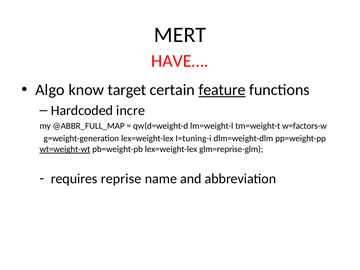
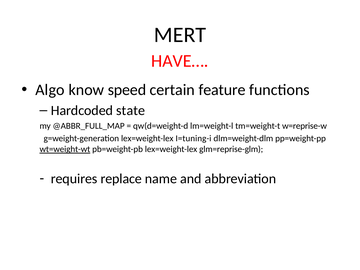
target: target -> speed (127, 90)
feature underline: present -> none (222, 90)
incre: incre -> state (131, 111)
w=factors-w: w=factors-w -> w=reprise-w (305, 126)
reprise: reprise -> replace (121, 179)
